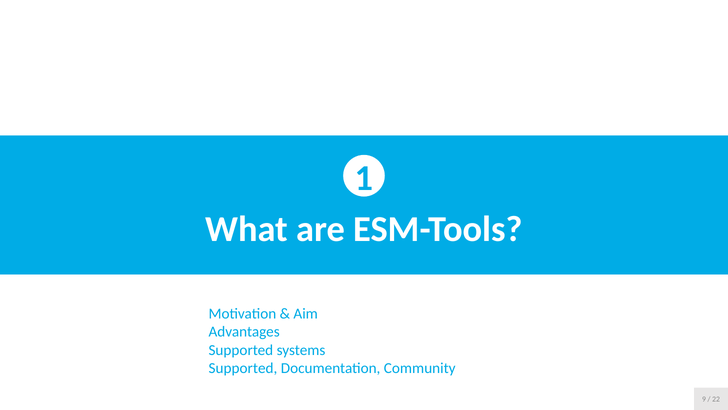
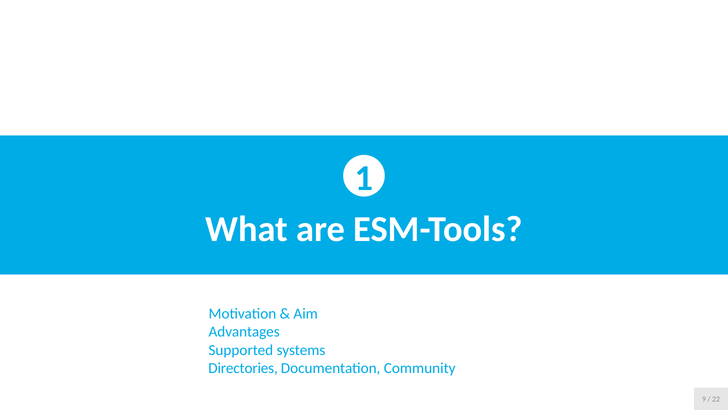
Supported: Supported -> Directories (243, 368)
